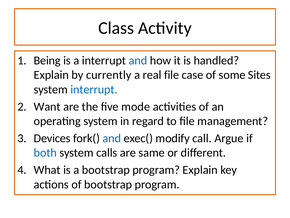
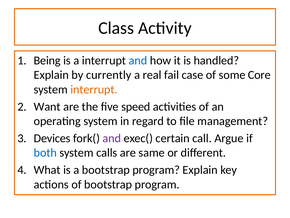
real file: file -> fail (172, 75)
Sites: Sites -> Core (259, 75)
interrupt colour: blue -> orange (94, 89)
mode: mode -> speed (136, 106)
and colour: blue -> purple (112, 138)
modify: modify -> certain (173, 138)
